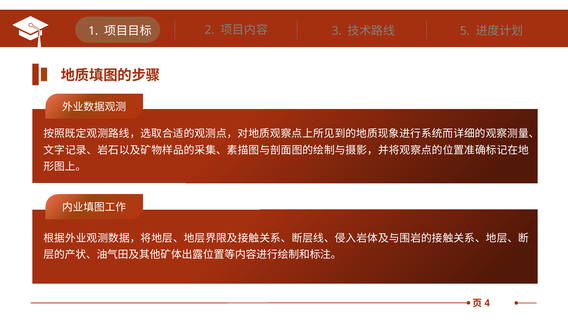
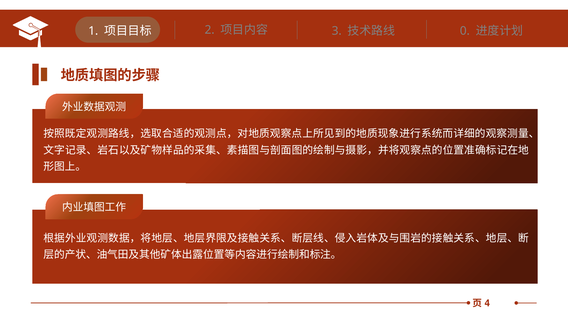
5: 5 -> 0 (465, 31)
